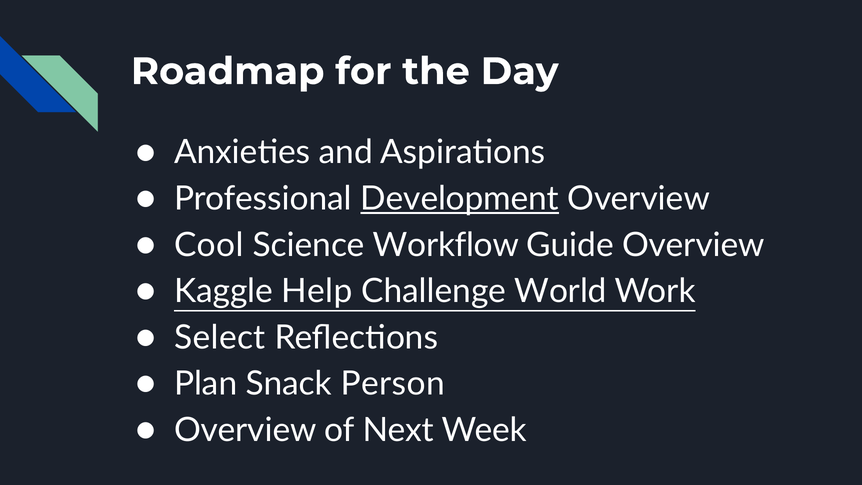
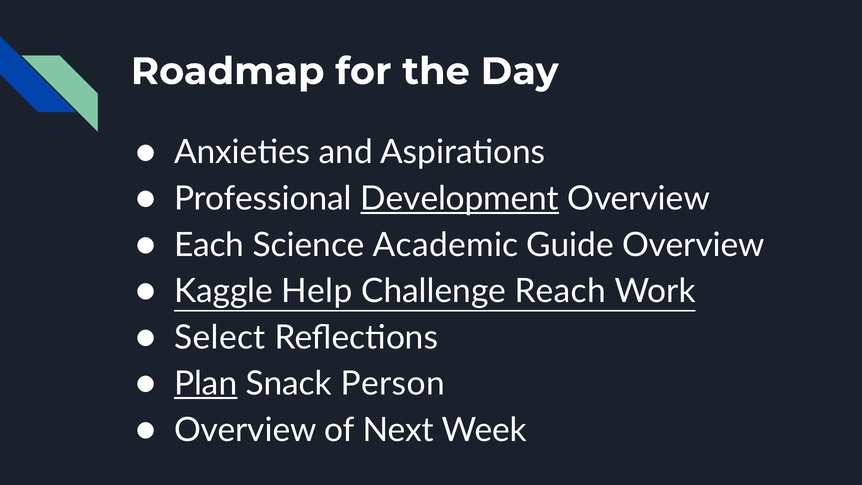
Cool: Cool -> Each (209, 245)
Workflow: Workflow -> Academic (446, 245)
World: World -> Reach (560, 291)
Plan underline: none -> present (206, 384)
